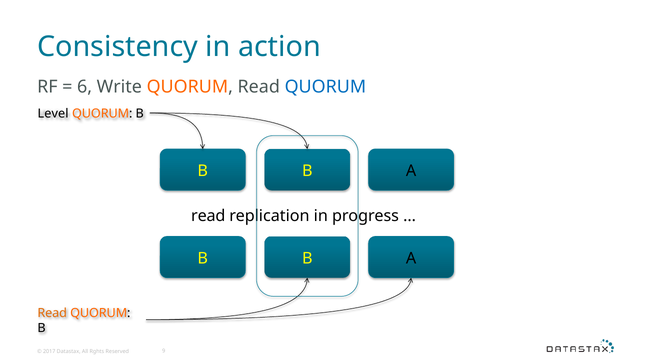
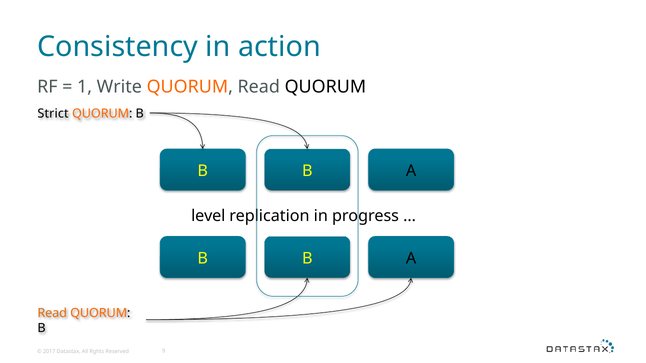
6: 6 -> 1 (85, 87)
QUORUM colour: blue -> black (325, 87)
Level: Level -> Strict (53, 114)
read: read -> level (208, 216)
